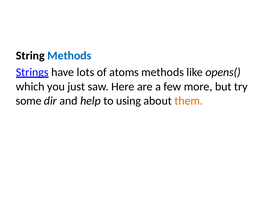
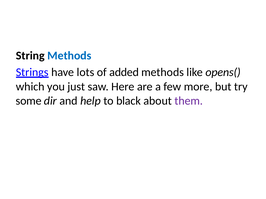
atoms: atoms -> added (124, 72)
using: using -> black (129, 101)
them colour: orange -> purple (189, 101)
